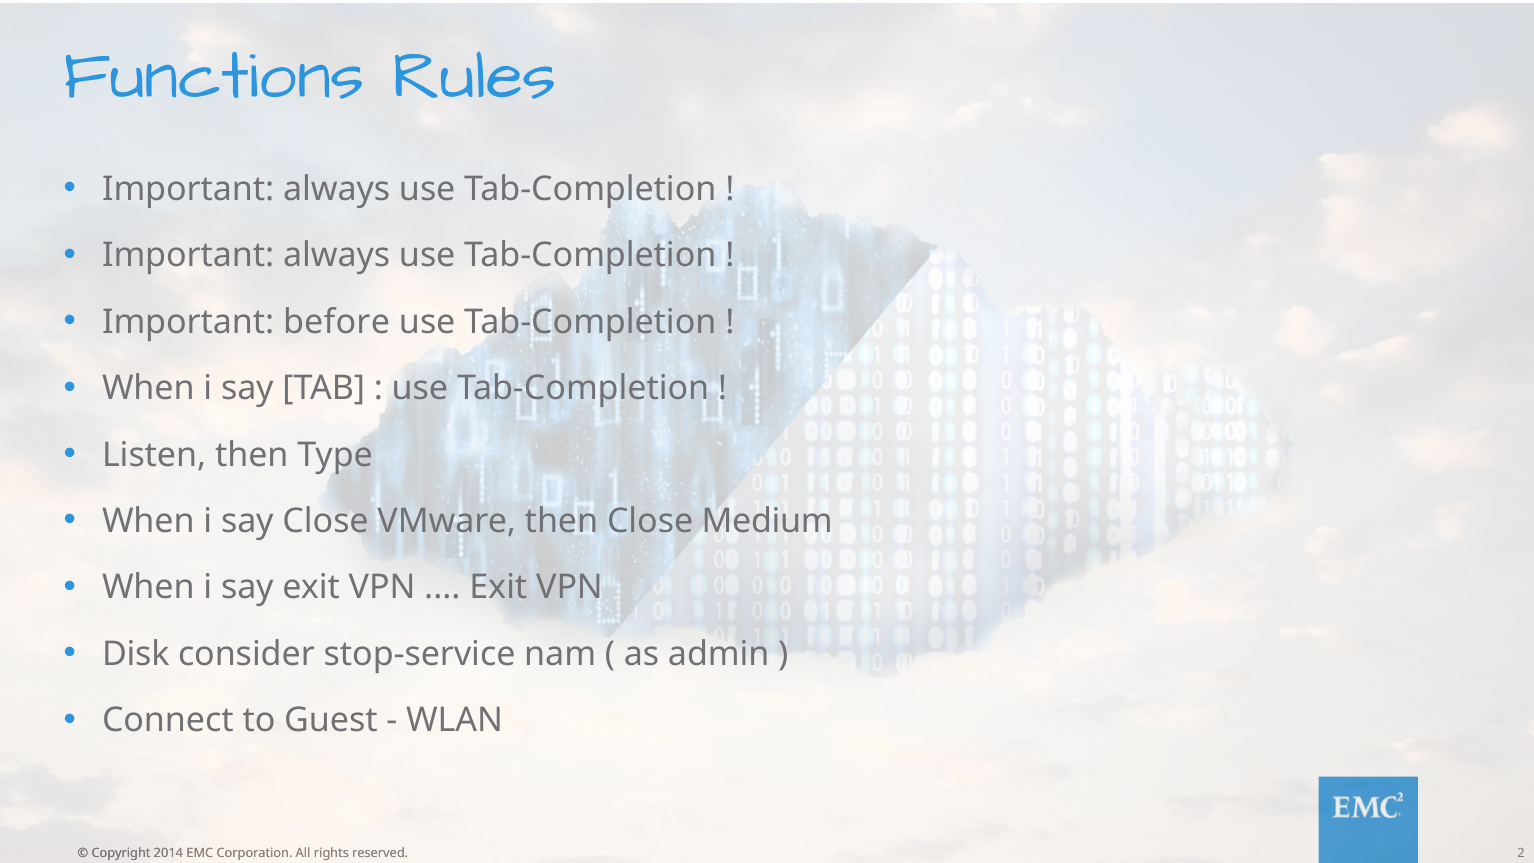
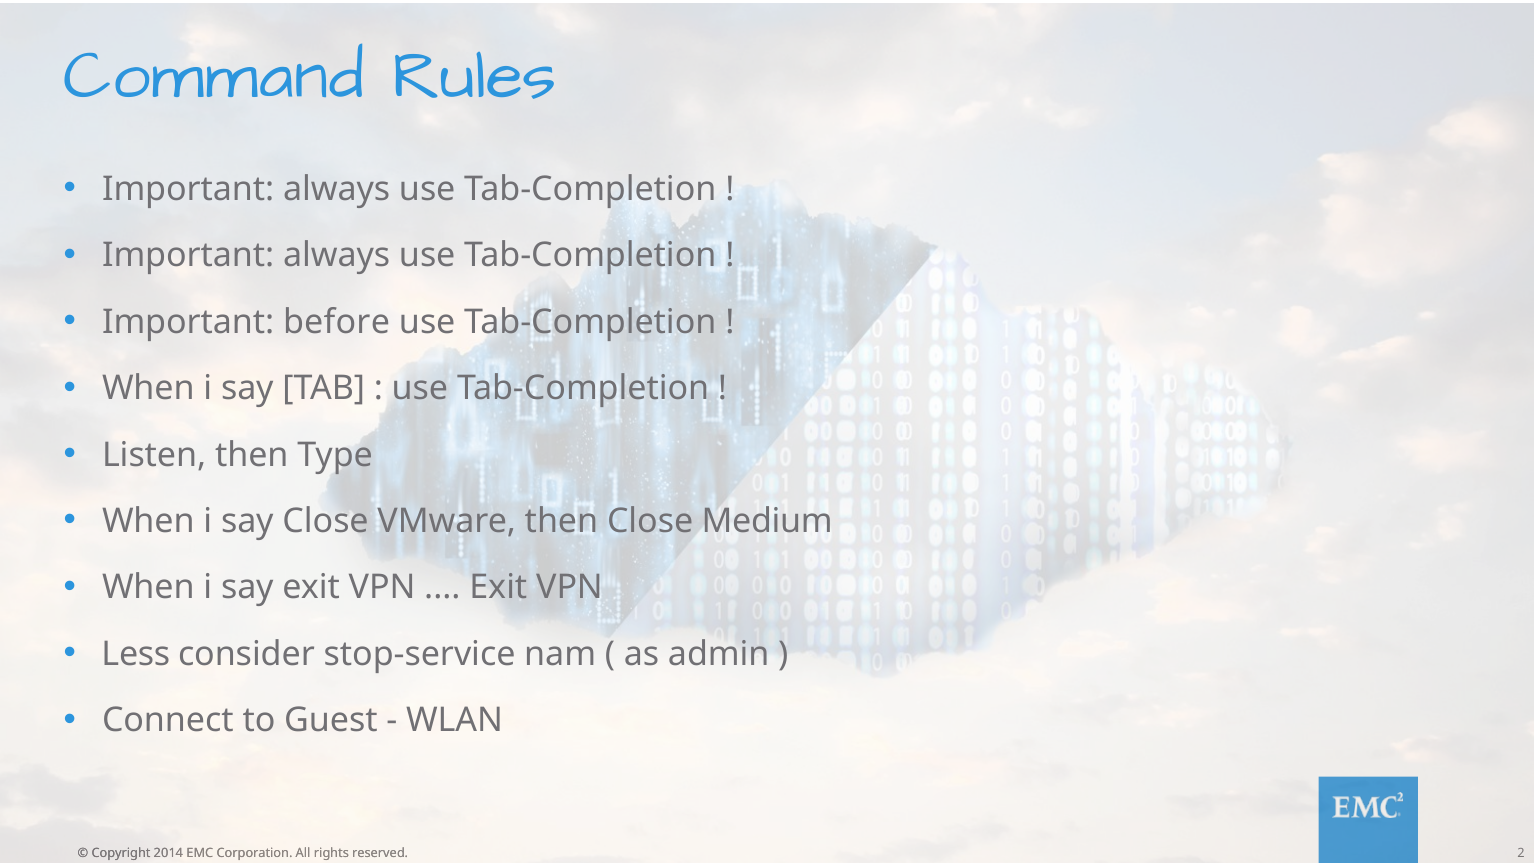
Functions: Functions -> Command (214, 75)
Disk: Disk -> Less (136, 654)
